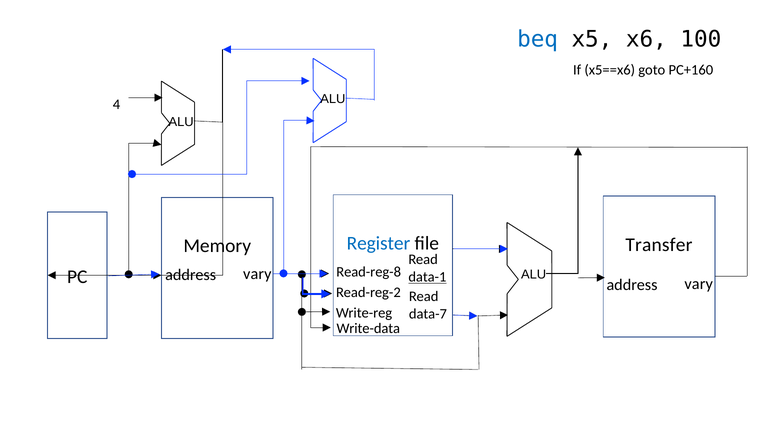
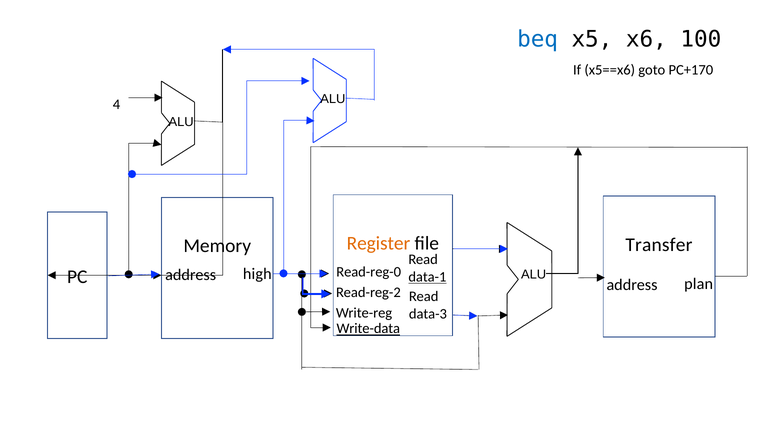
PC+160: PC+160 -> PC+170 (691, 70)
Register colour: blue -> orange (379, 243)
Read-reg-8: Read-reg-8 -> Read-reg-0 (369, 272)
PC vary: vary -> high (257, 274)
address vary: vary -> plan (699, 284)
data-7: data-7 -> data-3 (428, 314)
Write-data underline: none -> present (368, 329)
